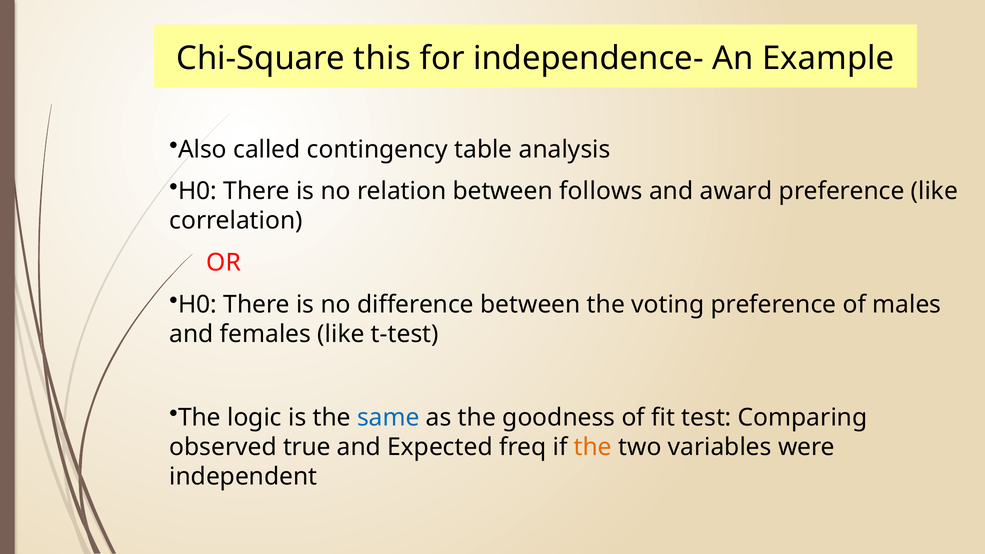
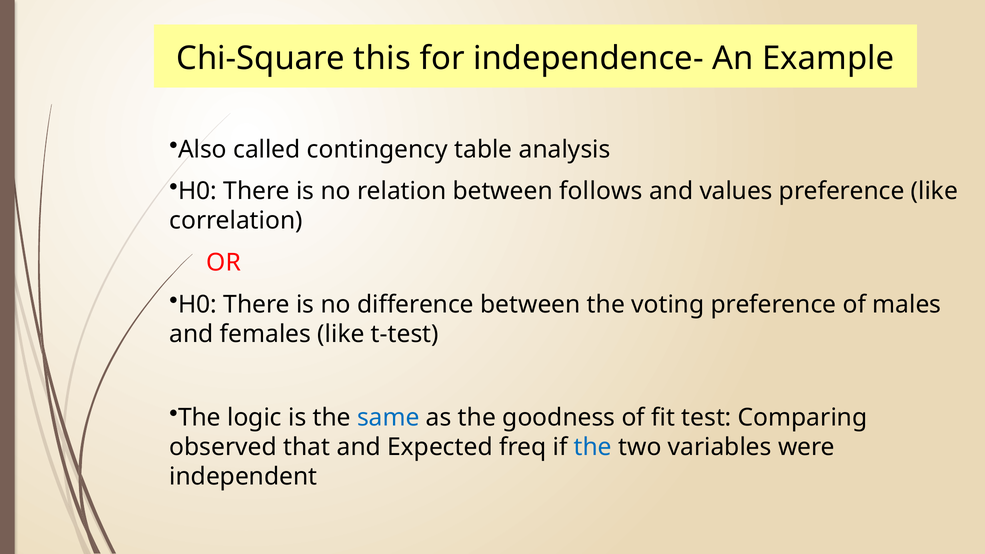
award: award -> values (736, 191)
true: true -> that (307, 447)
the colour: orange -> blue (593, 447)
